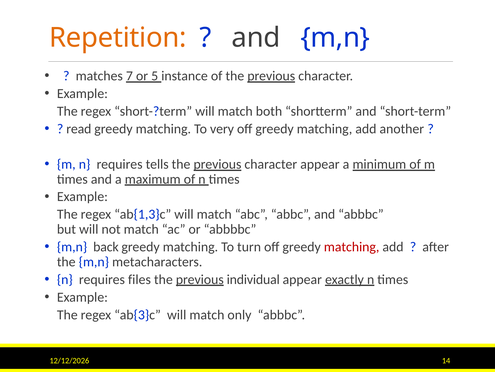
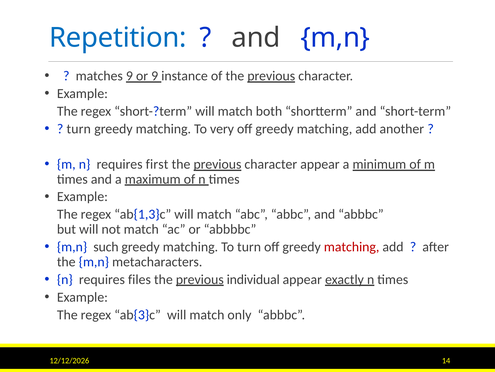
Repetition colour: orange -> blue (118, 38)
matches 7: 7 -> 9 (129, 76)
or 5: 5 -> 9 (155, 76)
read: read -> turn (79, 129)
tells: tells -> first (157, 164)
back: back -> such (106, 246)
